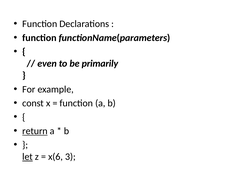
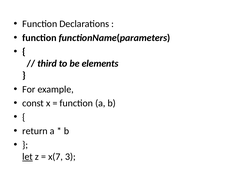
even: even -> third (47, 63)
primarily: primarily -> elements (100, 63)
return underline: present -> none (35, 131)
x(6: x(6 -> x(7 (56, 156)
